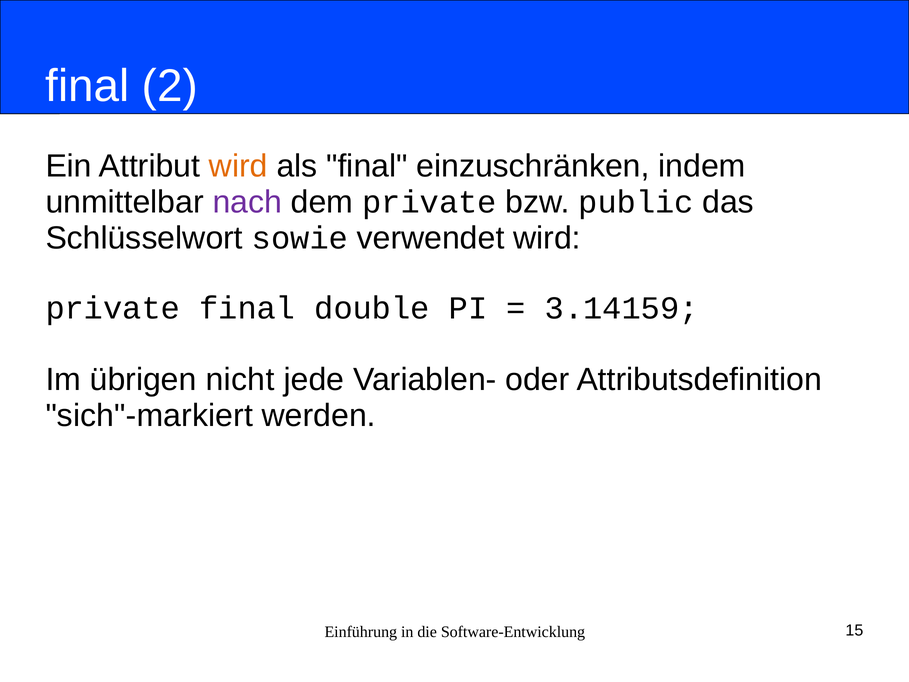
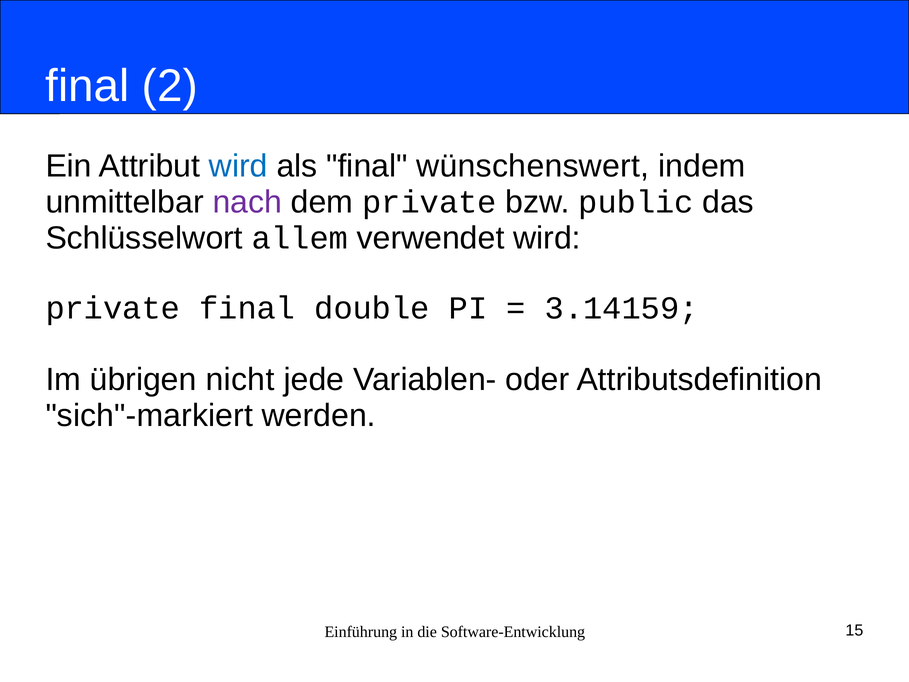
wird colour: orange -> blue (238, 166)
einzuschränken: einzuschränken -> wünschenswert (533, 166)
sowie: sowie -> allem (300, 238)
